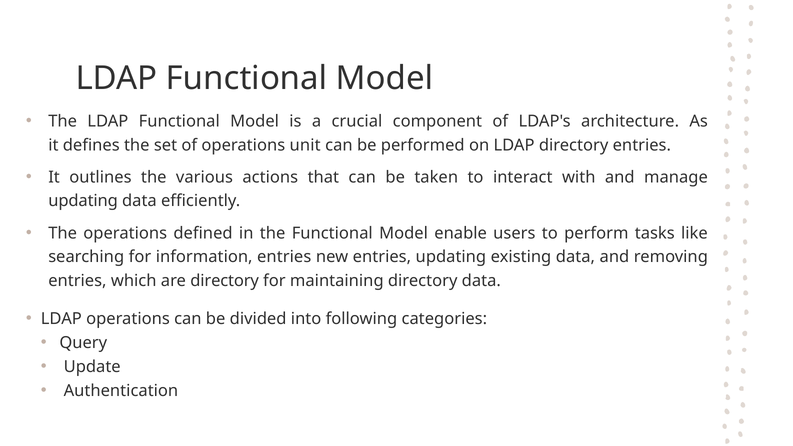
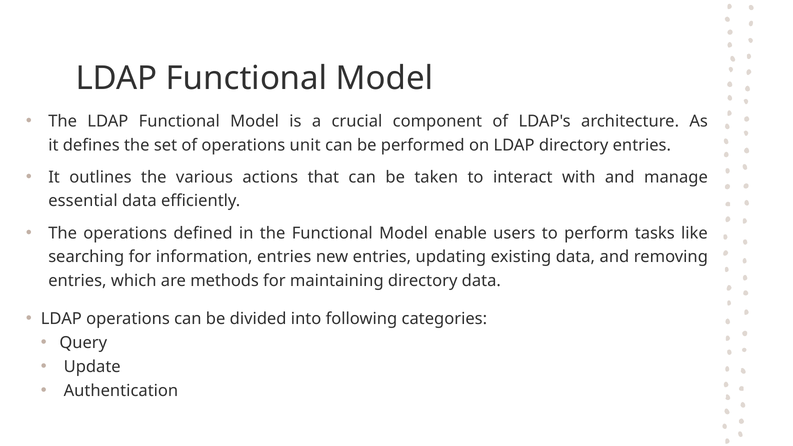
updating: updating -> essential (83, 201)
are directory: directory -> methods (225, 281)
